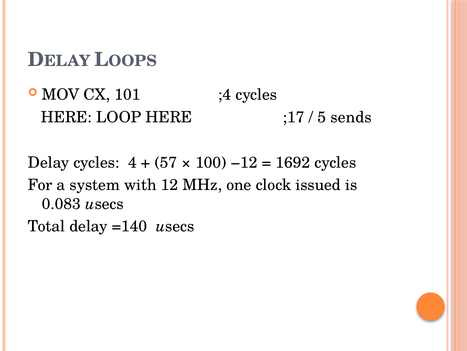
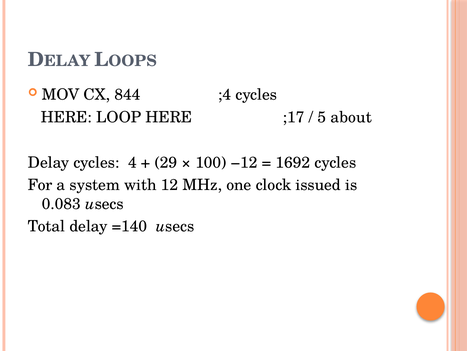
101: 101 -> 844 (127, 94)
sends: sends -> about (351, 117)
57: 57 -> 29 (166, 162)
